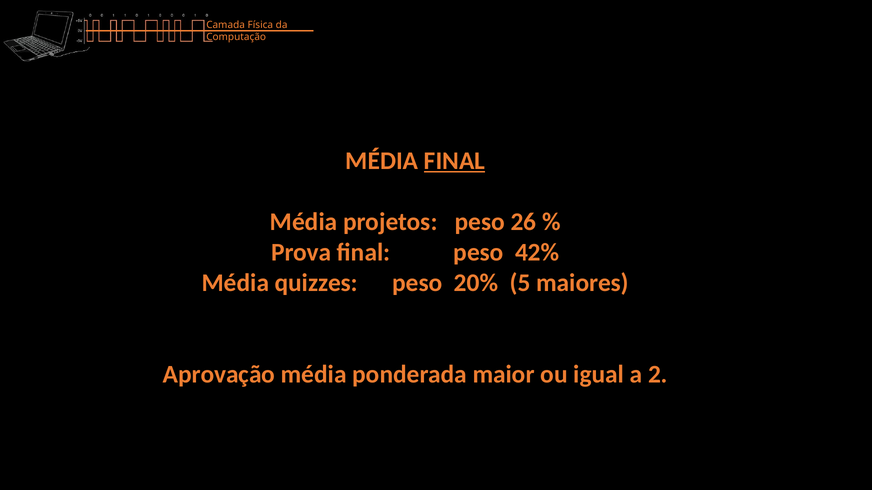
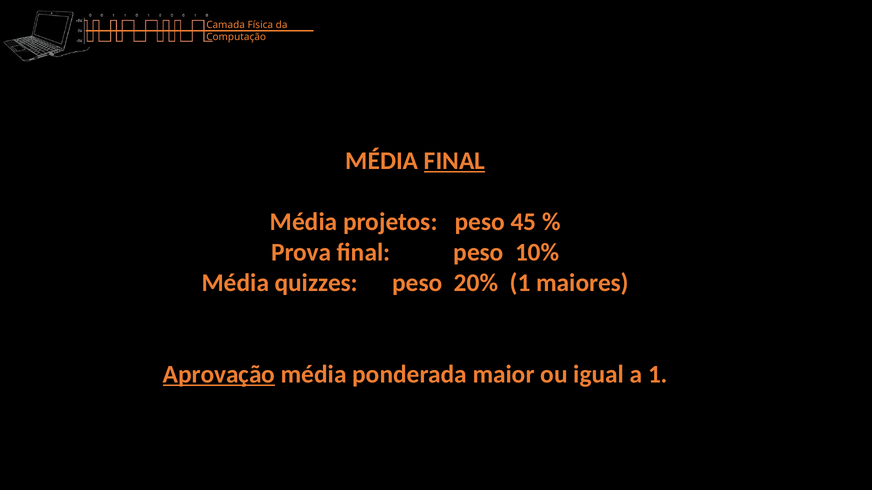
26: 26 -> 45 (523, 222)
42%: 42% -> 10% (537, 252)
20% 5: 5 -> 1 (520, 283)
Aprovação underline: none -> present (219, 375)
a 2: 2 -> 1 (658, 375)
